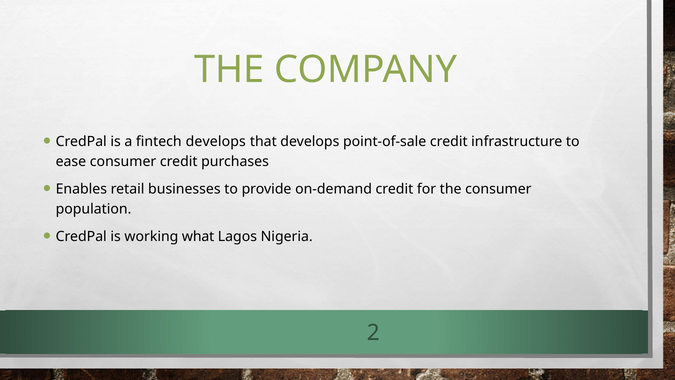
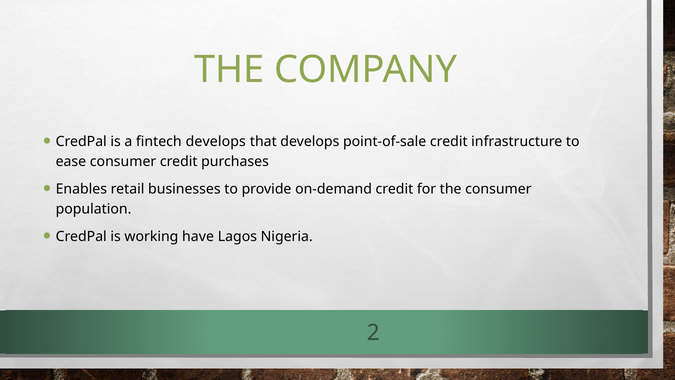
what: what -> have (198, 236)
